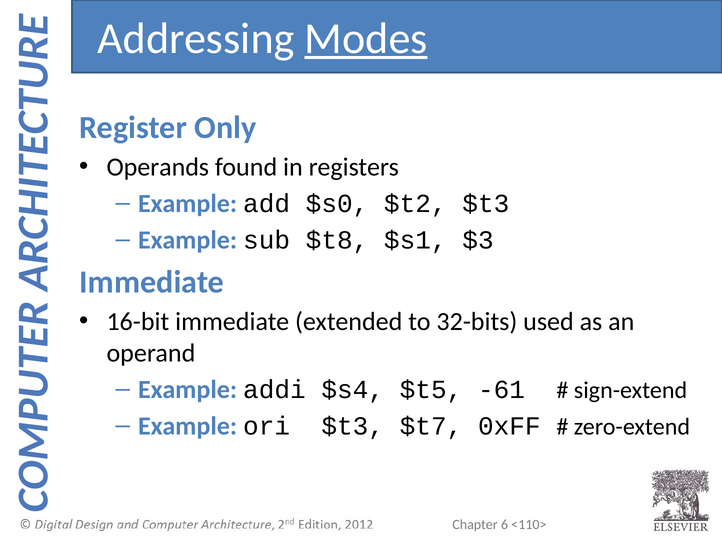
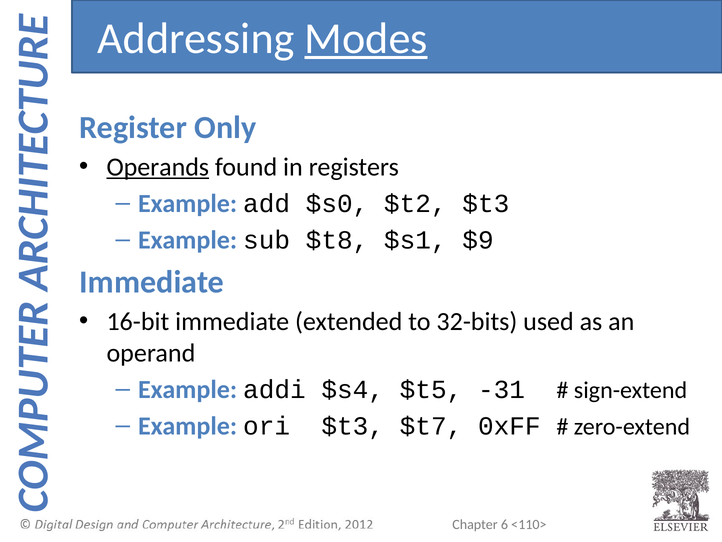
Operands underline: none -> present (158, 167)
$3: $3 -> $9 (478, 240)
-61: -61 -> -31 (501, 389)
